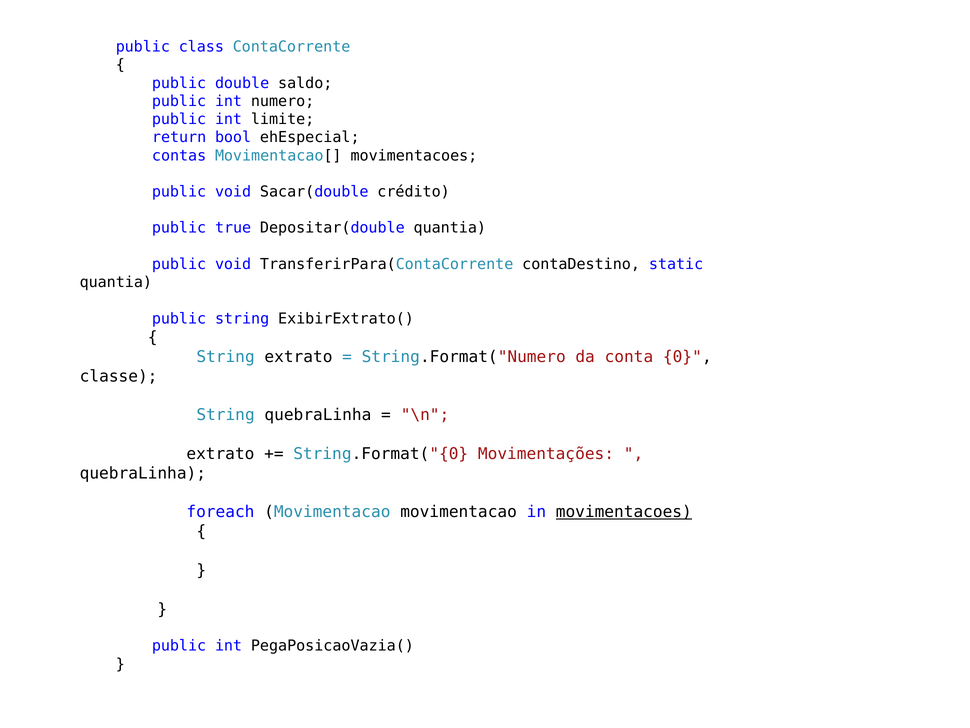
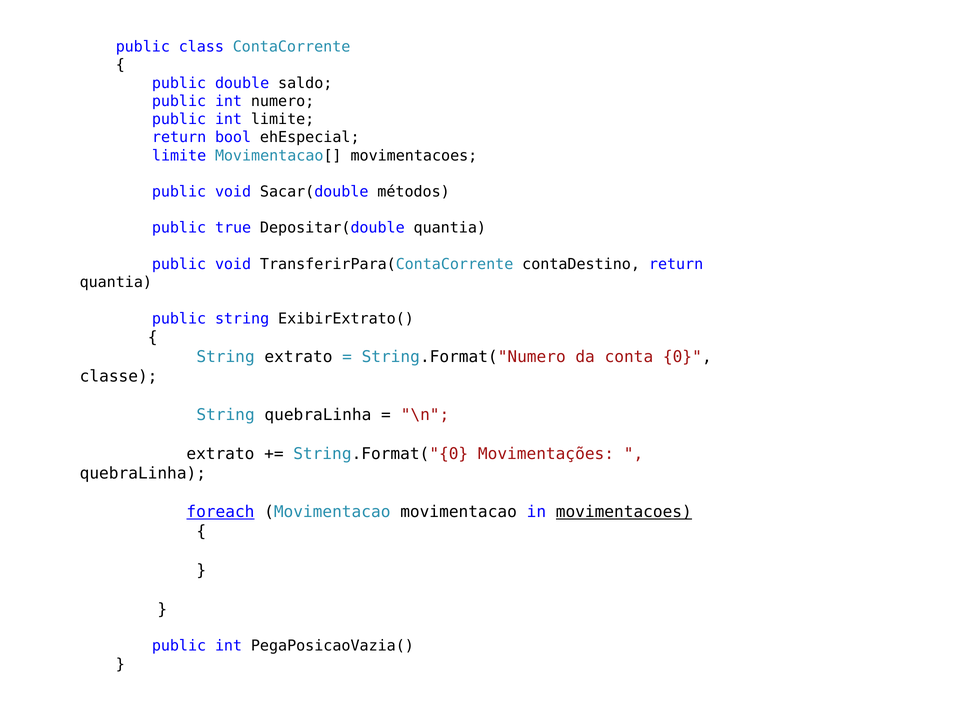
contas: contas -> limite (179, 155)
crédito: crédito -> métodos (414, 192)
contaDestino static: static -> return (676, 264)
foreach underline: none -> present (220, 512)
